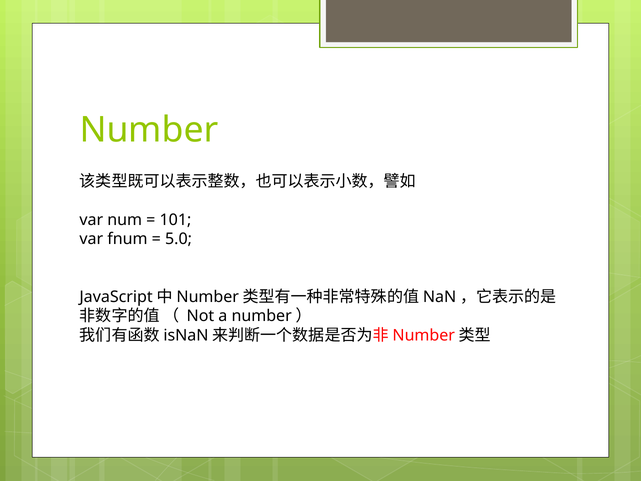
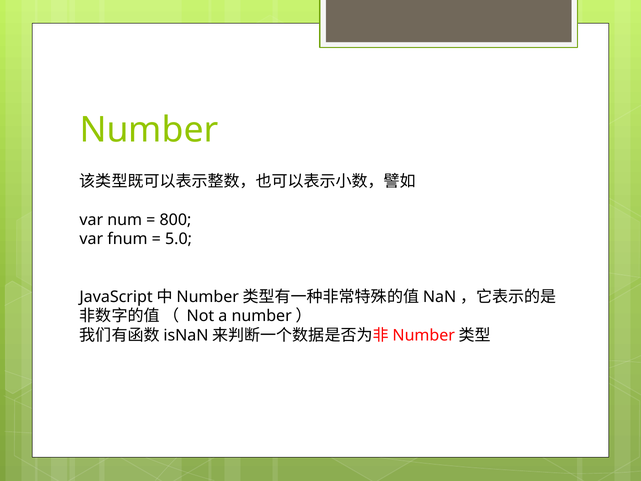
101: 101 -> 800 (175, 220)
